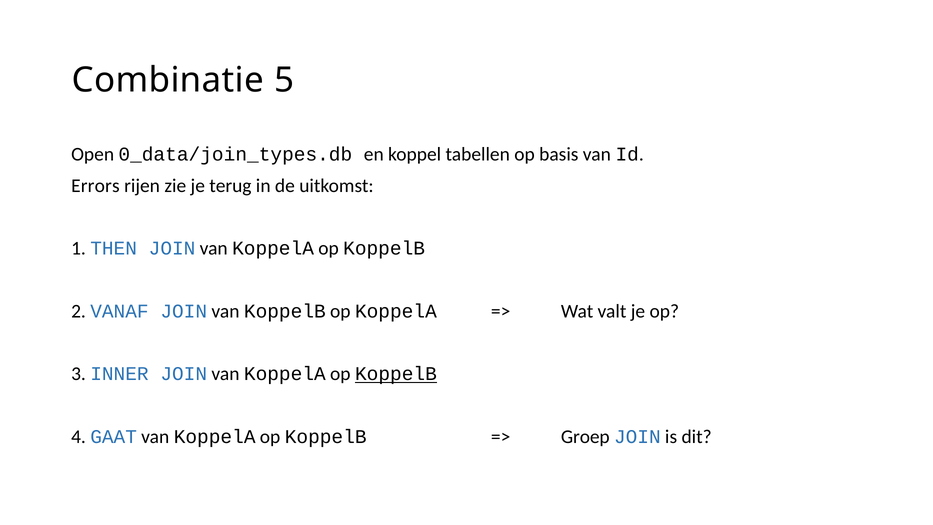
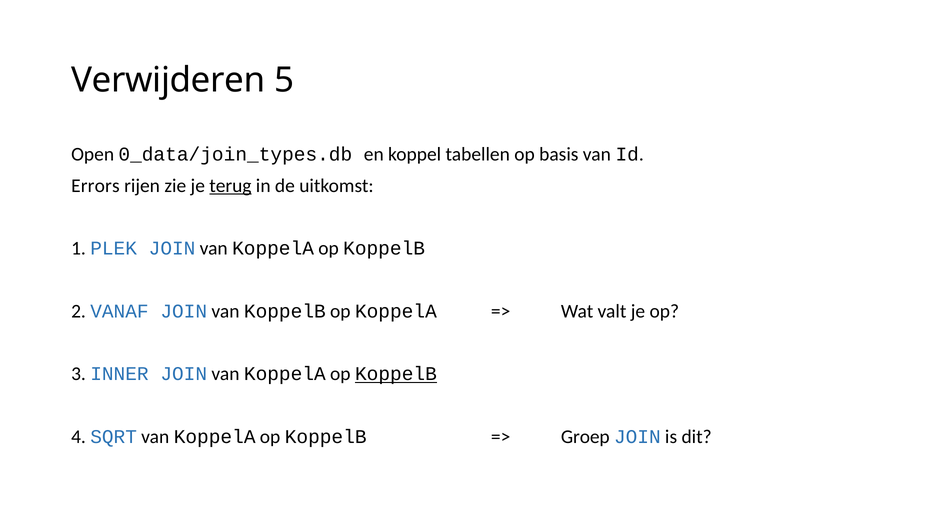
Combinatie: Combinatie -> Verwijderen (168, 80)
terug underline: none -> present (230, 186)
THEN: THEN -> PLEK (114, 248)
GAAT: GAAT -> SQRT (114, 437)
